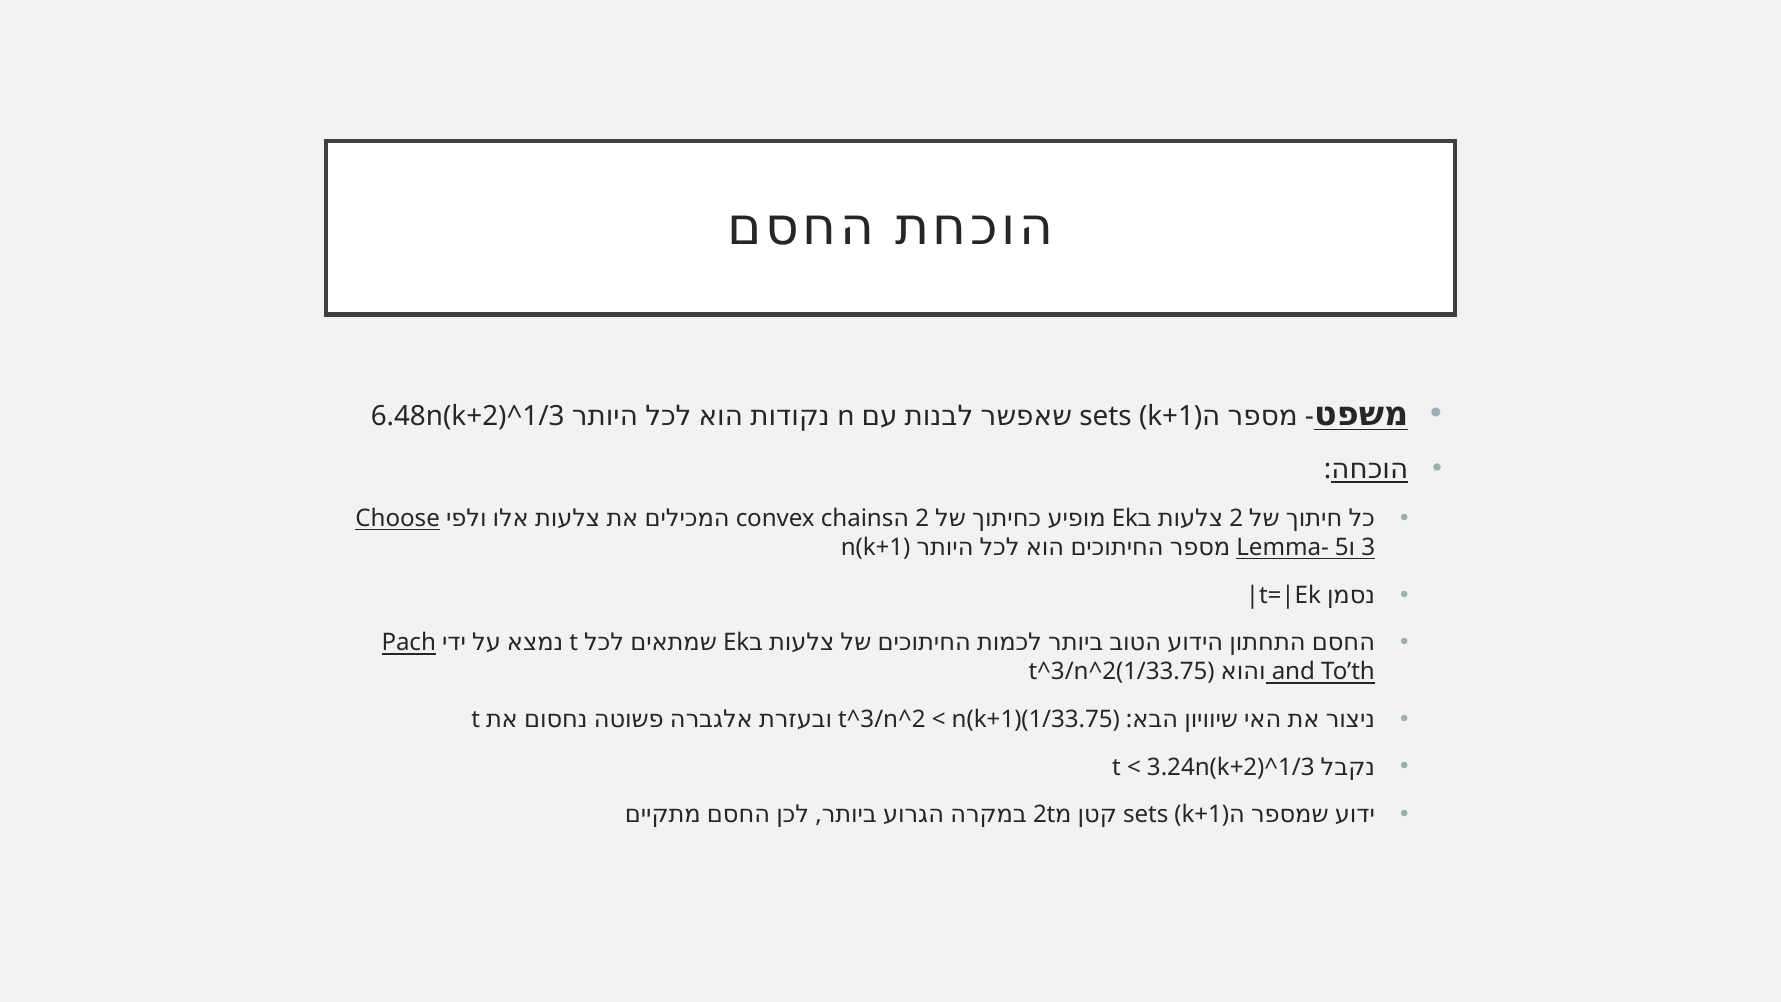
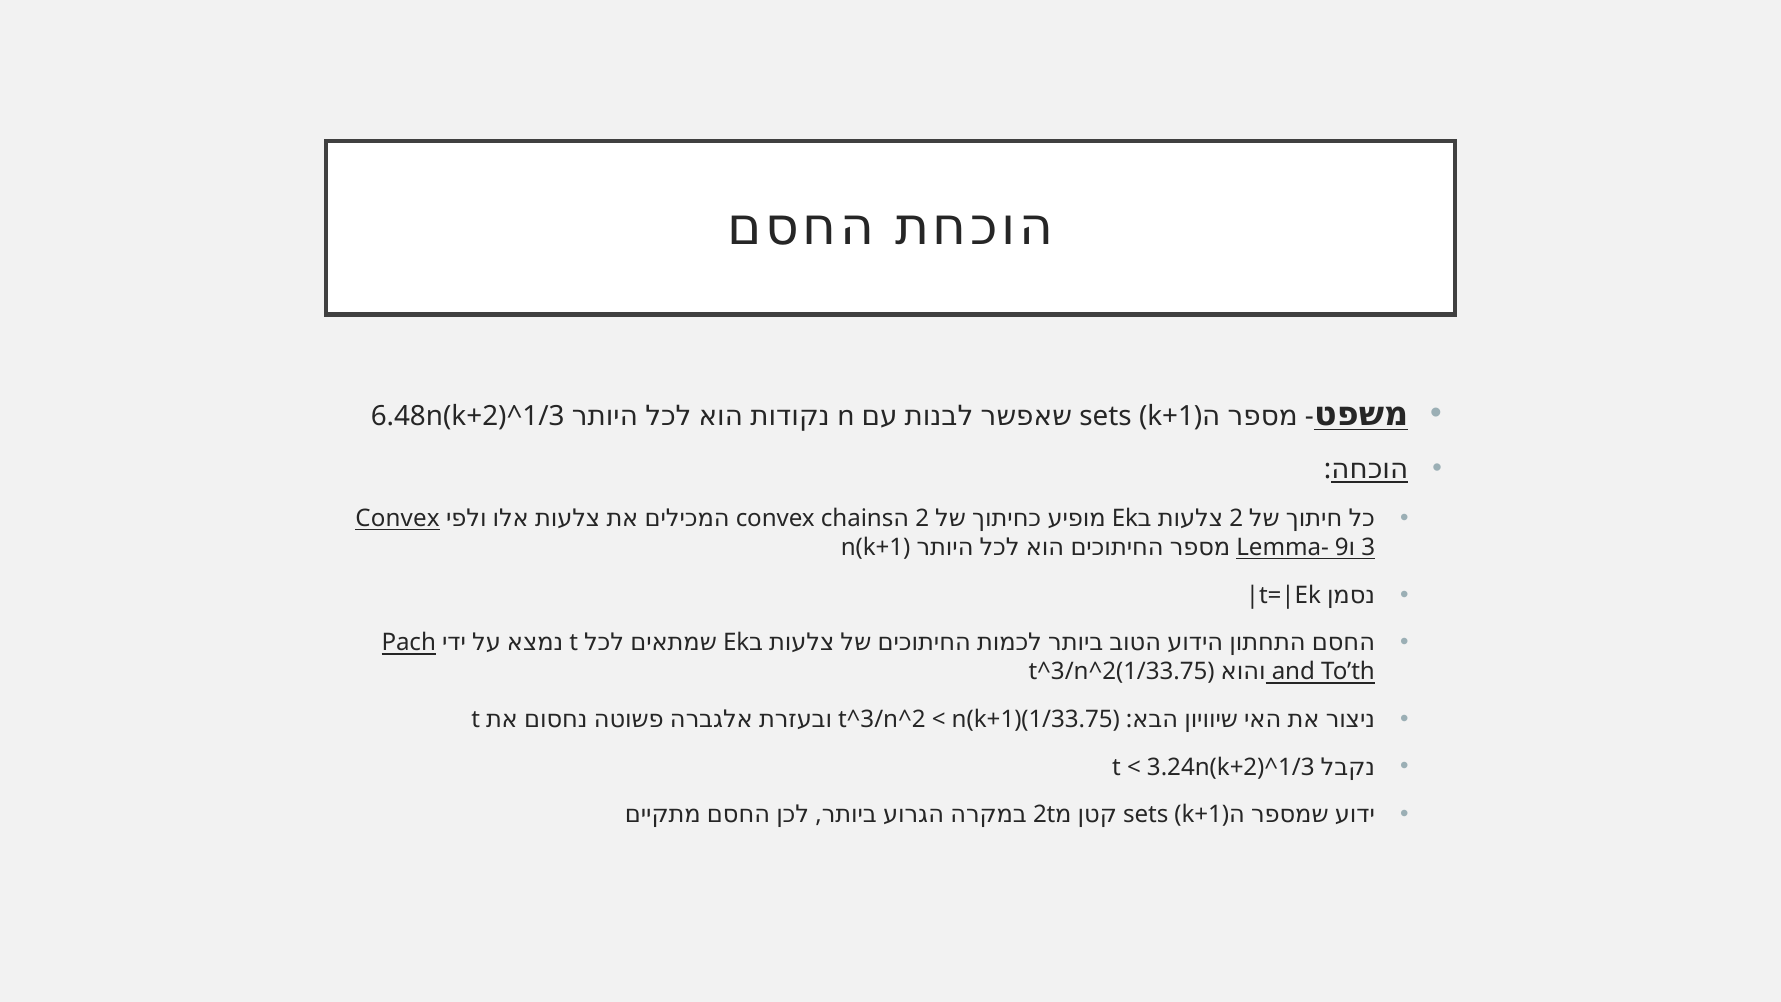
Choose: Choose -> Convex (398, 519)
5: 5 -> 9 (1342, 548)
